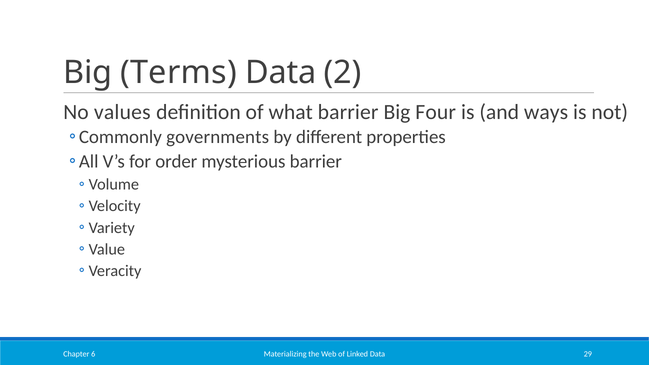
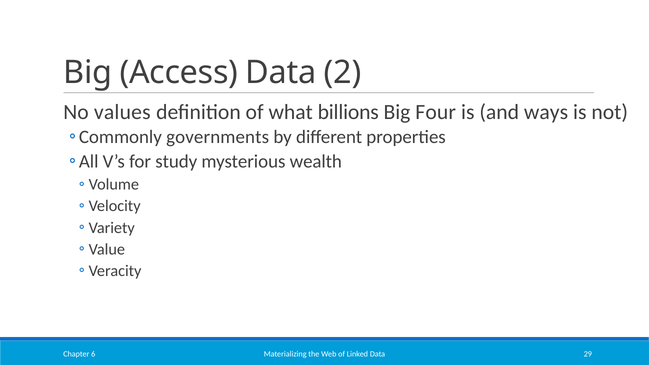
Terms: Terms -> Access (179, 73)
what barrier: barrier -> billions (348, 112)
order: order -> study (176, 161)
mysterious barrier: barrier -> wealth (316, 161)
